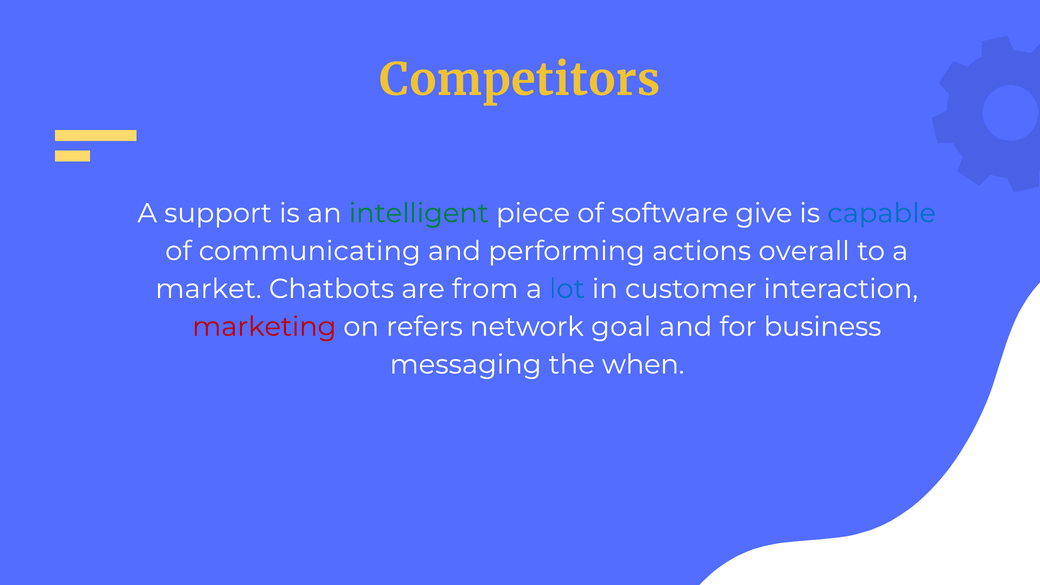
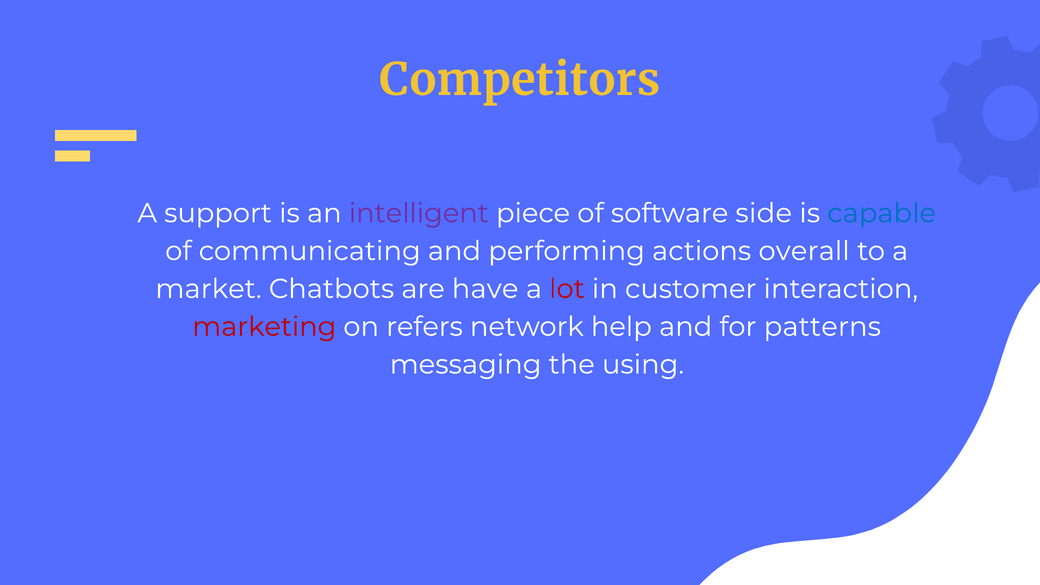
intelligent colour: green -> purple (419, 213)
give: give -> side (764, 213)
from: from -> have (485, 289)
lot colour: blue -> red (567, 289)
goal: goal -> help (621, 327)
business: business -> patterns (822, 327)
when: when -> using (643, 365)
